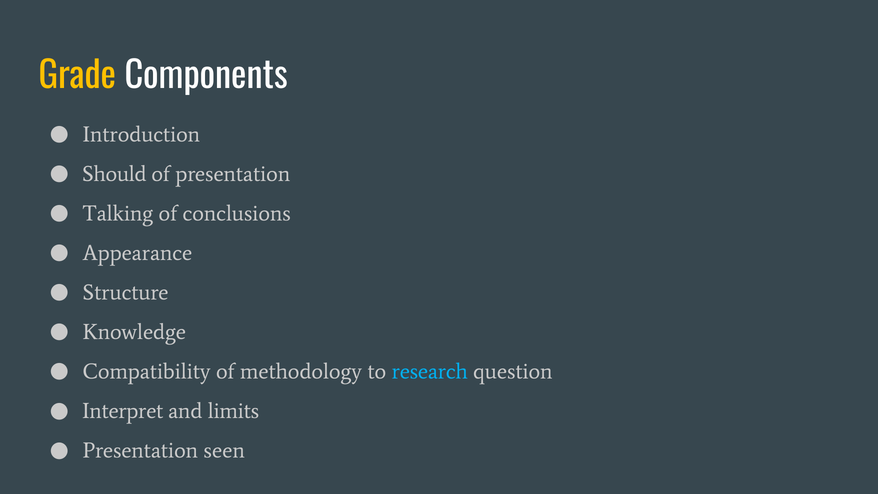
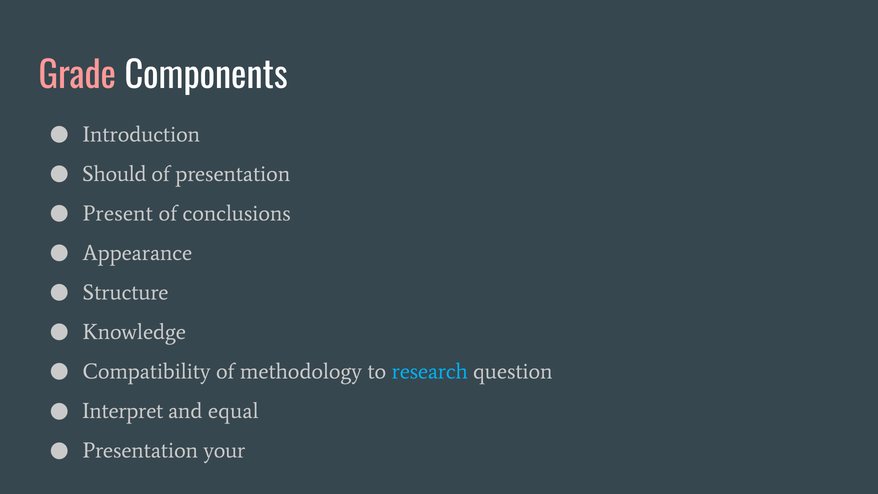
Grade colour: yellow -> pink (77, 76)
Talking: Talking -> Present (118, 213)
limits: limits -> equal (233, 411)
seen: seen -> your (224, 450)
